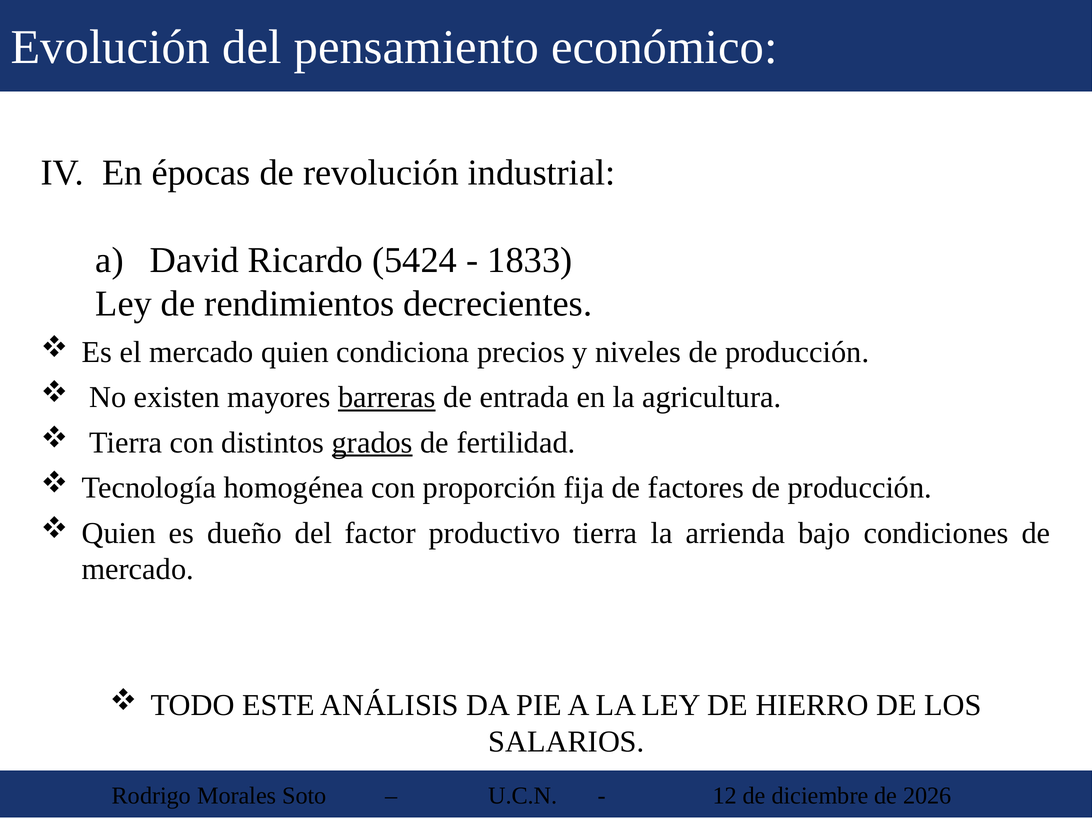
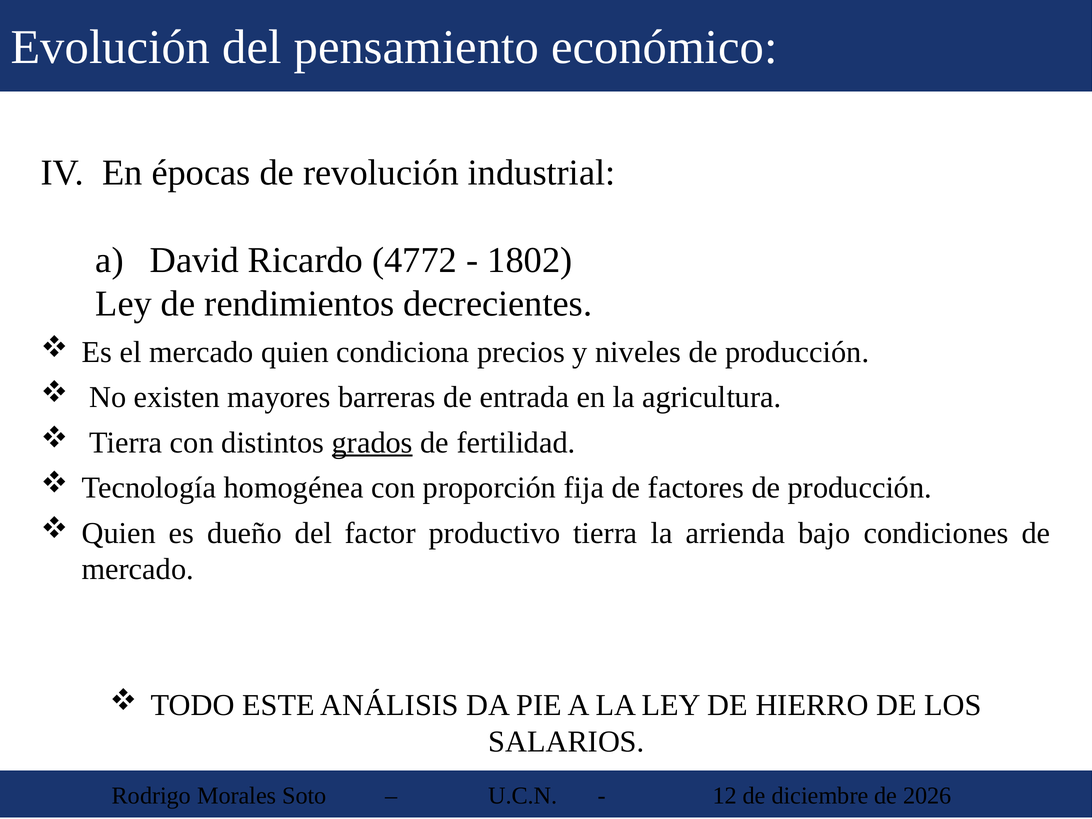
5424: 5424 -> 4772 (415, 260)
1833: 1833 -> 1802 (530, 260)
barreras underline: present -> none (387, 397)
